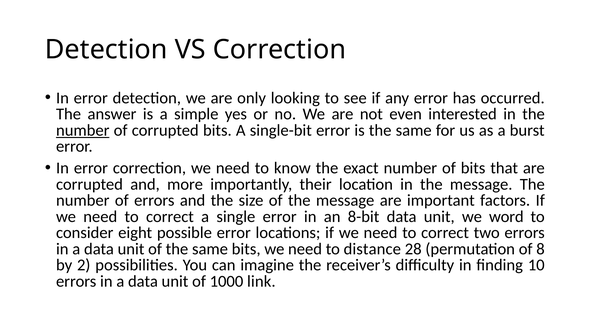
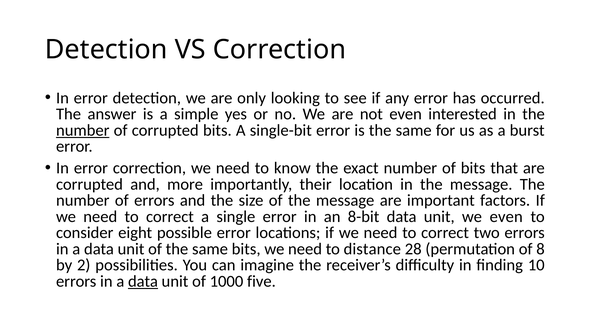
we word: word -> even (506, 217)
data underline: none -> present (143, 281)
link: link -> five (261, 281)
